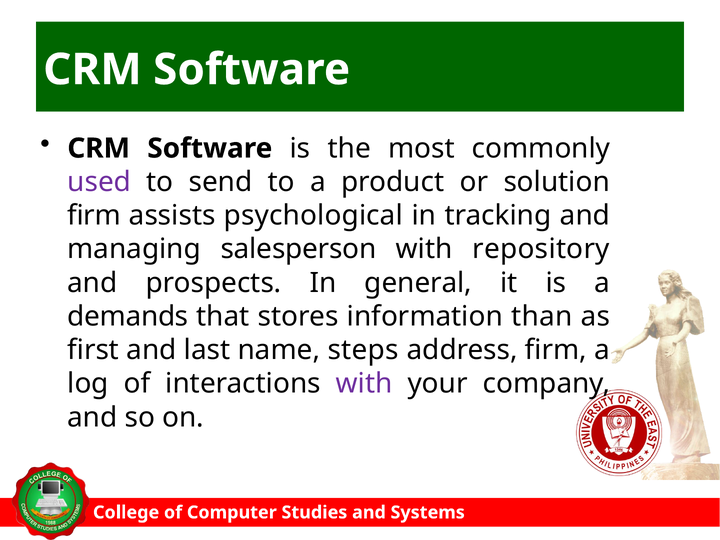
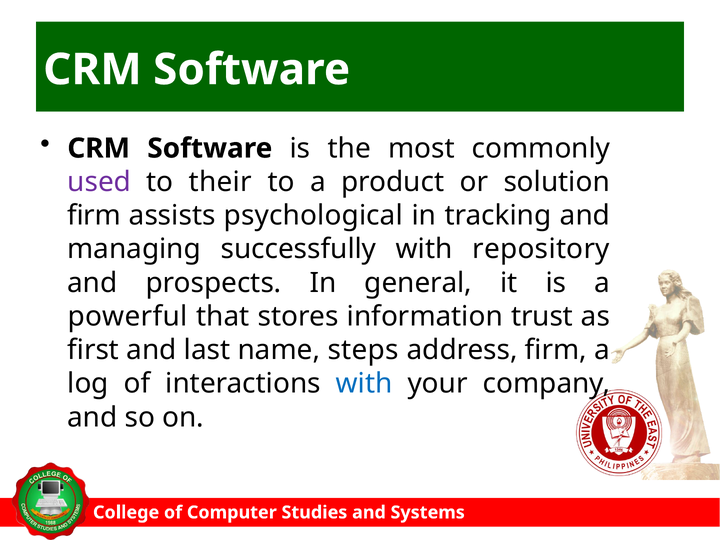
send: send -> their (220, 182)
salesperson: salesperson -> successfully (298, 249)
demands: demands -> powerful (128, 316)
than: than -> trust (542, 316)
with colour: purple -> blue (364, 384)
